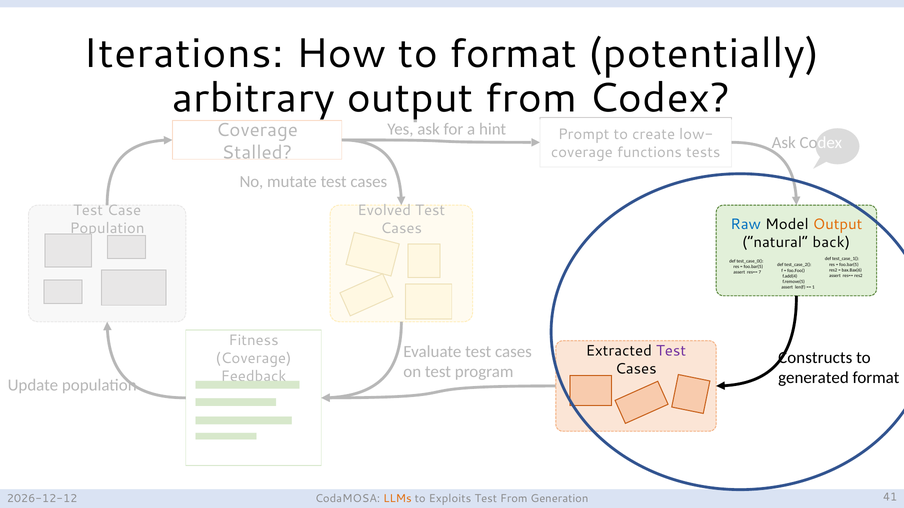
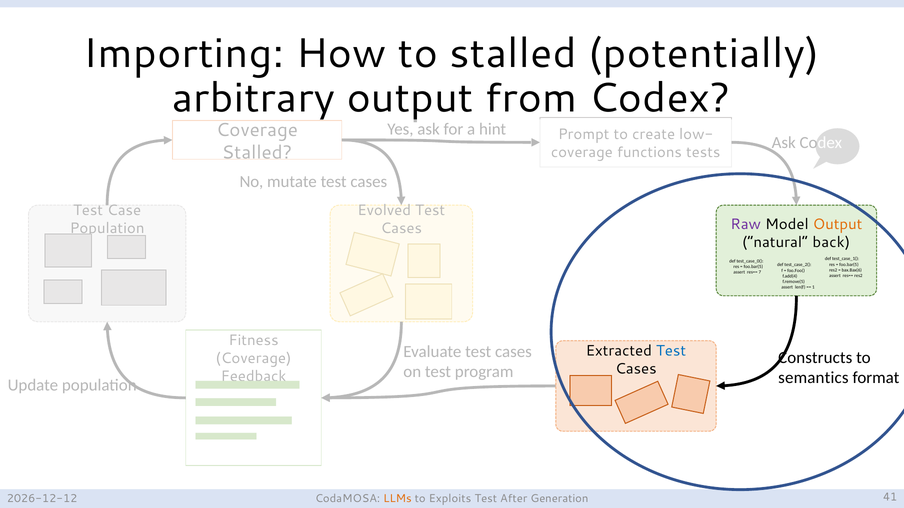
Iterations: Iterations -> Importing (183, 54)
to format: format -> stalled (513, 54)
Raw colour: blue -> purple (746, 225)
Test colour: purple -> blue (671, 351)
generated: generated -> semantics (813, 378)
Test From: From -> After (514, 499)
